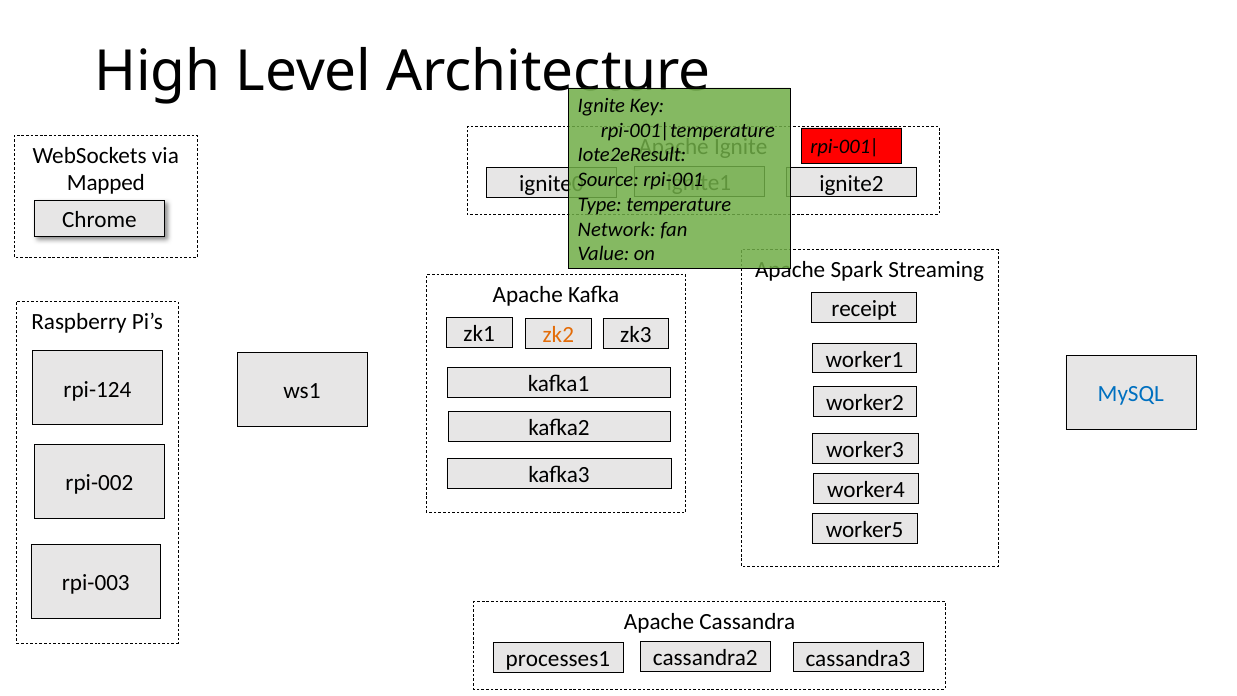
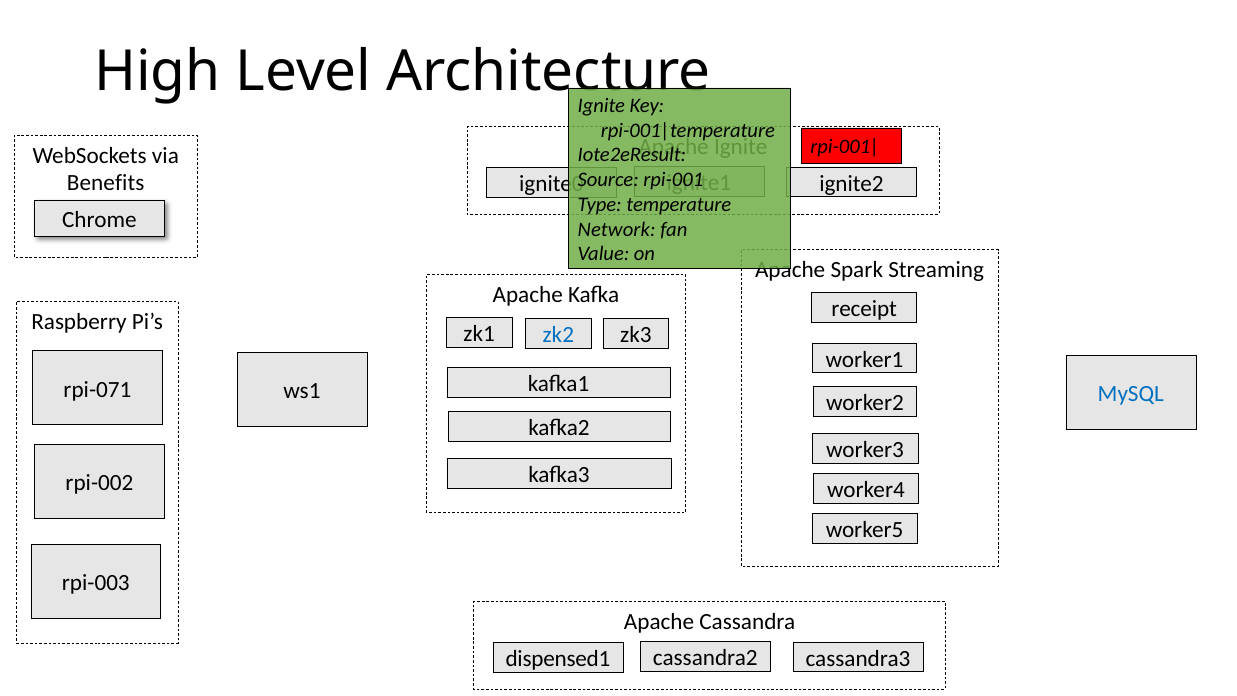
Mapped: Mapped -> Benefits (106, 183)
zk2 colour: orange -> blue (558, 335)
rpi-124: rpi-124 -> rpi-071 (97, 389)
processes1: processes1 -> dispensed1 (558, 659)
